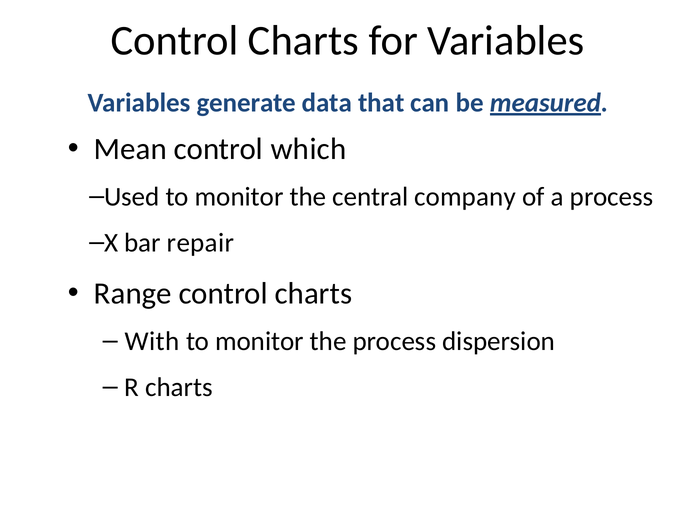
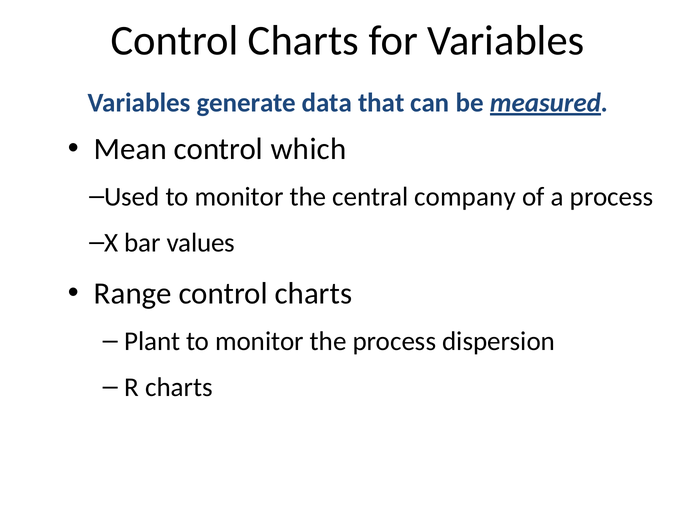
repair: repair -> values (201, 243)
With: With -> Plant (152, 341)
